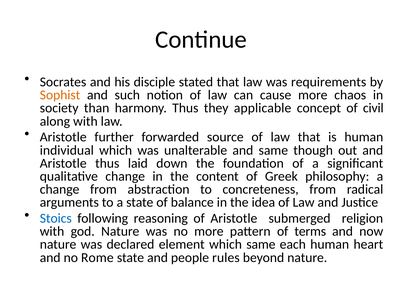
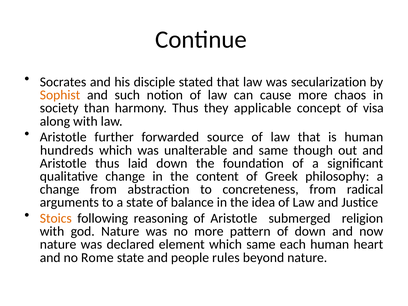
requirements: requirements -> secularization (329, 82)
civil: civil -> visa (373, 108)
individual: individual -> hundreds (67, 150)
Stoics colour: blue -> orange (56, 218)
of terms: terms -> down (310, 231)
